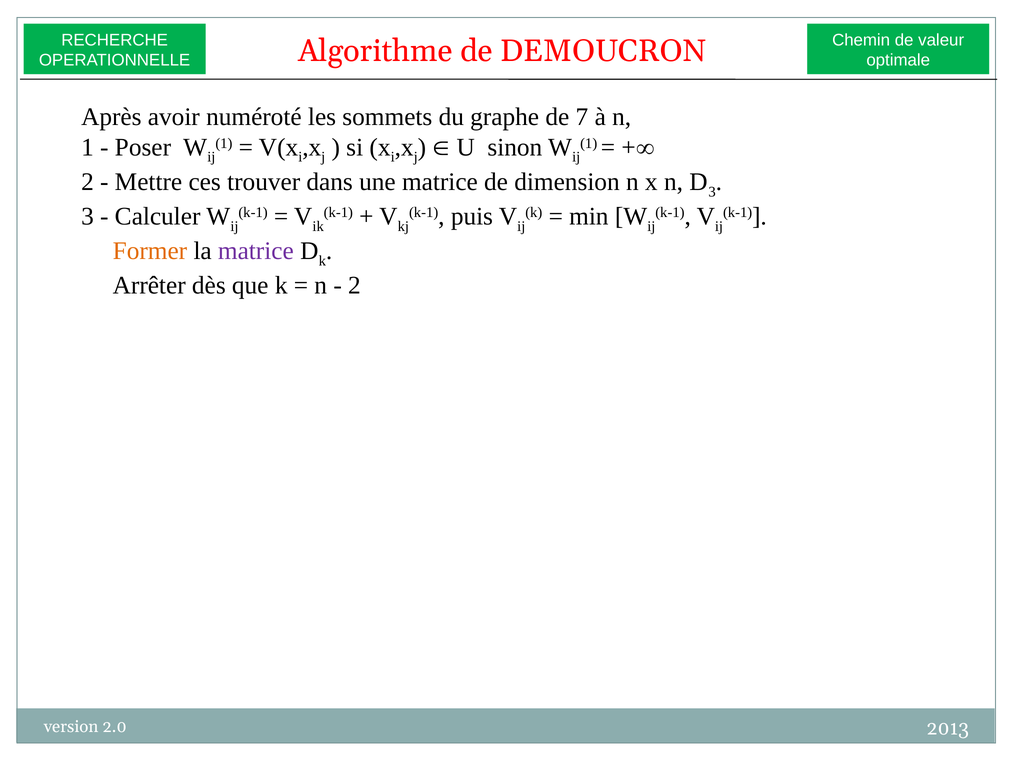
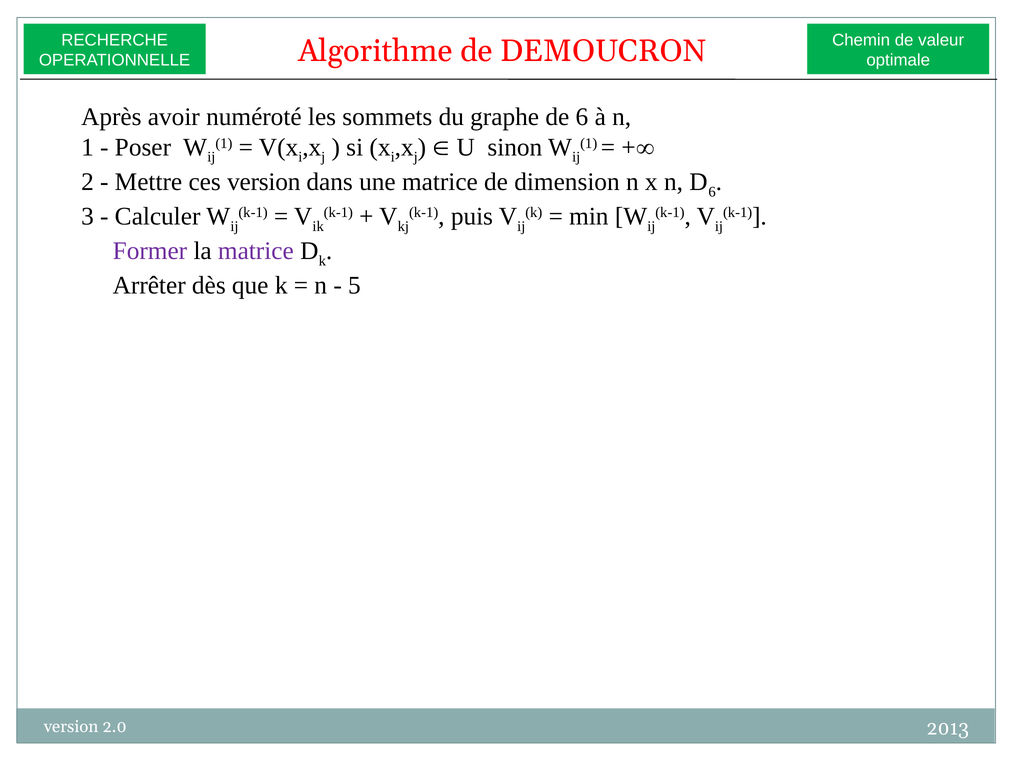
de 7: 7 -> 6 (582, 117)
ces trouver: trouver -> version (264, 182)
3: 3 -> 6 (712, 192)
Former colour: orange -> purple (150, 251)
2: 2 -> 5 (354, 285)
